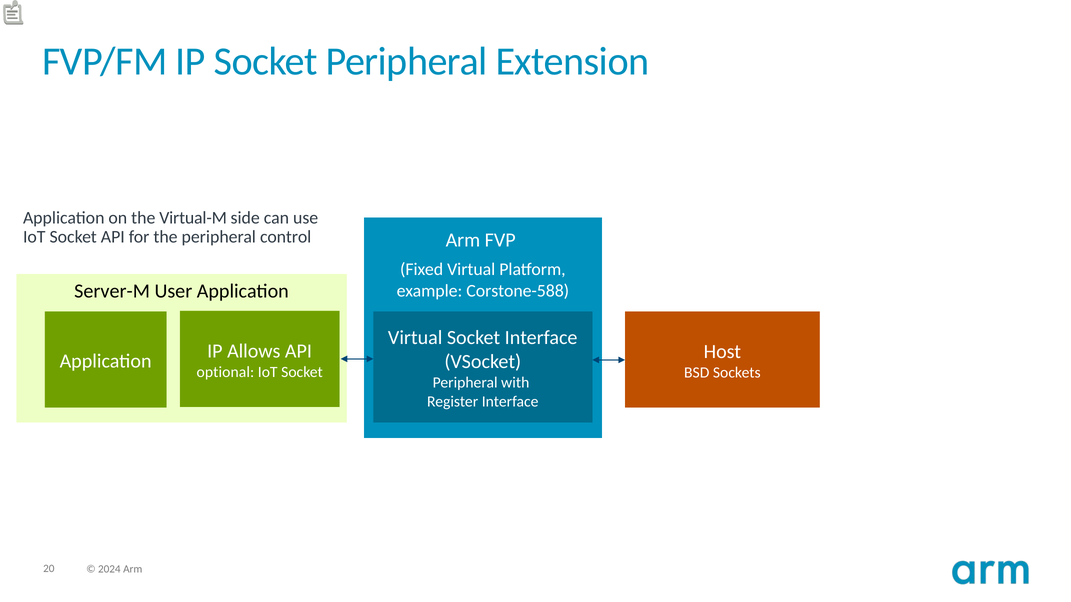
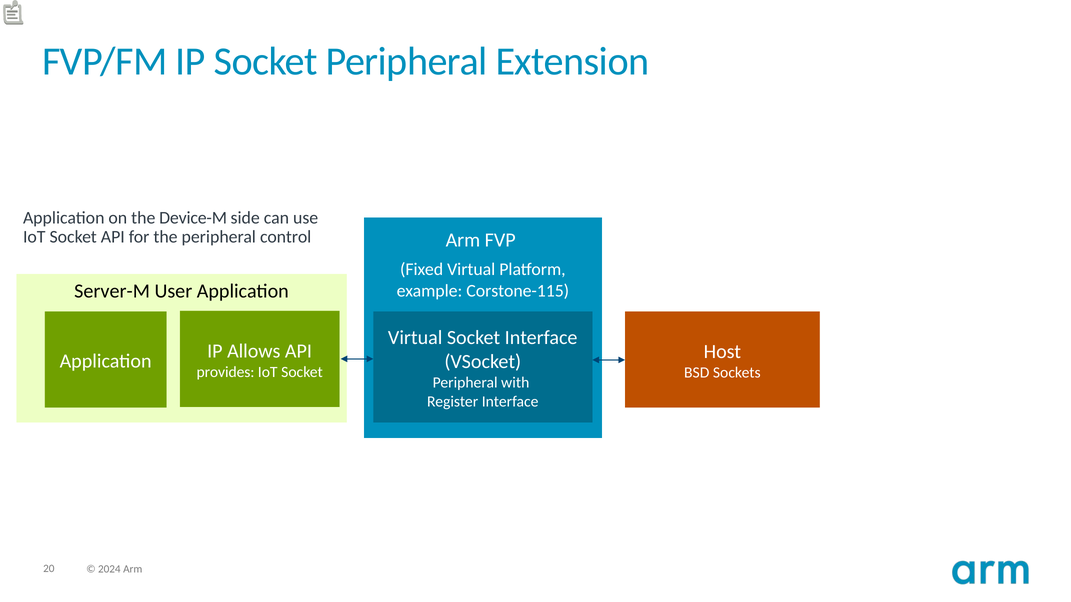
Virtual-M: Virtual-M -> Device-M (193, 218)
Corstone-588: Corstone-588 -> Corstone-115 (518, 291)
optional: optional -> provides (226, 372)
